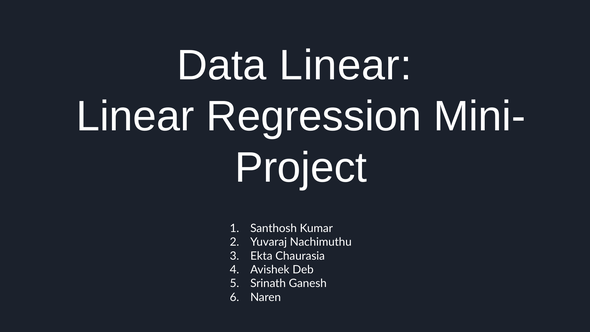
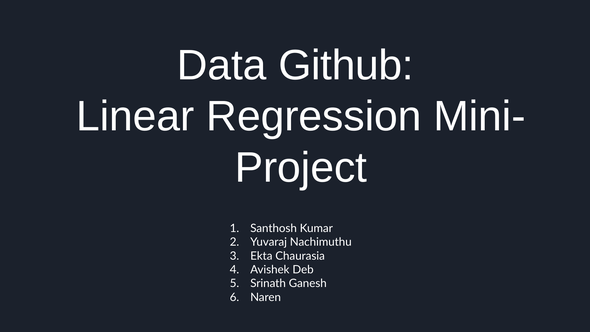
Data Linear: Linear -> Github (346, 65)
